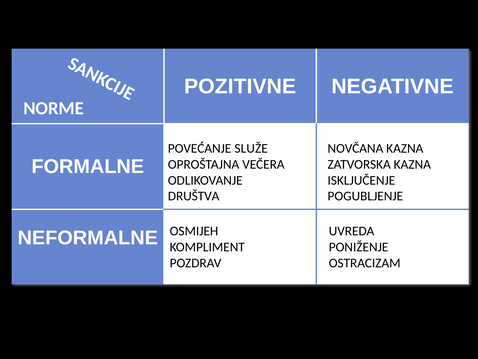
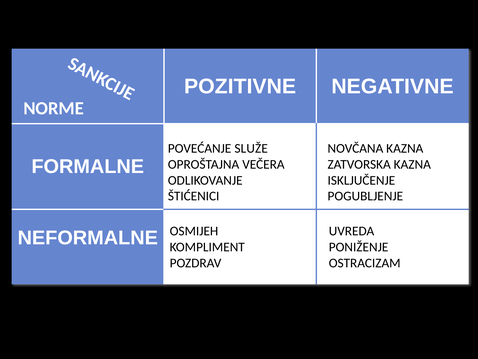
DRUŠTVA: DRUŠTVA -> ŠTIĆENICI (194, 196)
